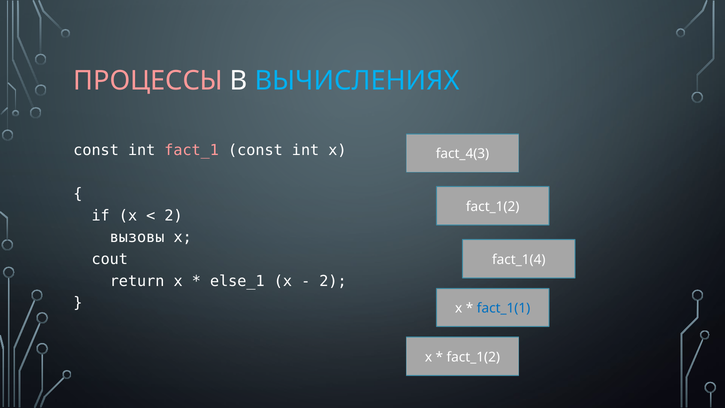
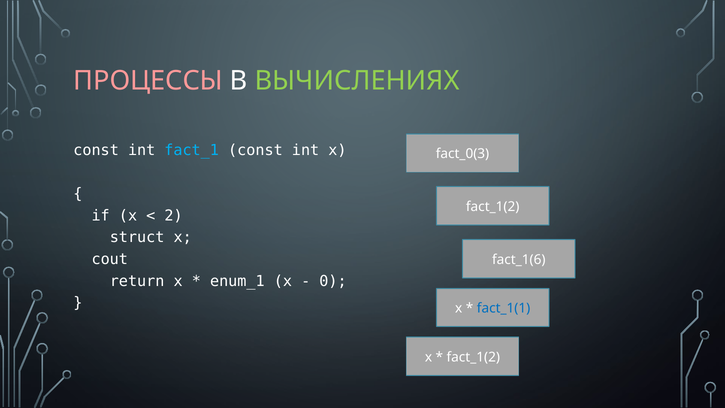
ВЫЧИСЛЕНИЯХ colour: light blue -> light green (357, 81)
fact_1 colour: pink -> light blue (192, 150)
fact_4(3: fact_4(3 -> fact_0(3 (462, 154)
вызовы: вызовы -> struct (137, 237)
fact_1(4: fact_1(4 -> fact_1(6 (519, 260)
else_1: else_1 -> enum_1 (237, 281)
2: 2 -> 0 (333, 281)
